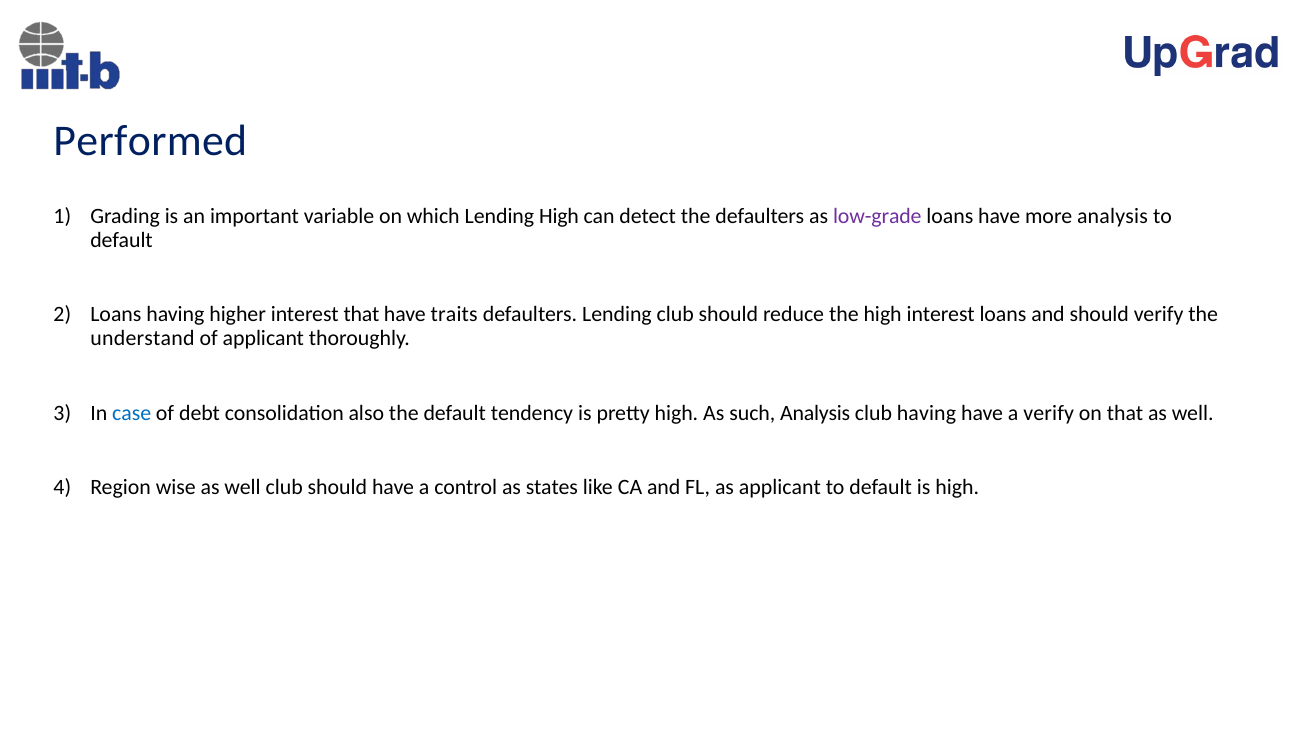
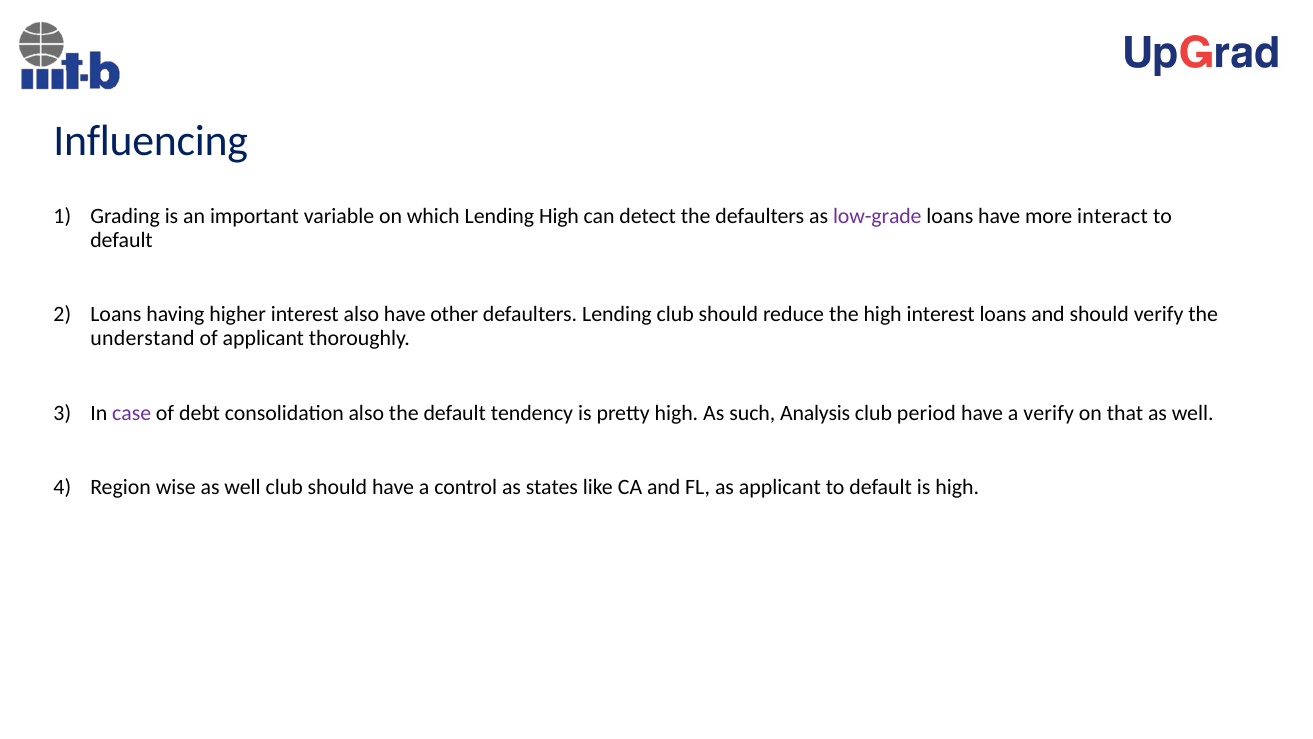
Performed: Performed -> Influencing (151, 141)
more analysis: analysis -> interact (1112, 216)
interest that: that -> also (361, 314)
traits: traits -> other (454, 314)
case colour: blue -> purple (132, 413)
club having: having -> period (926, 413)
